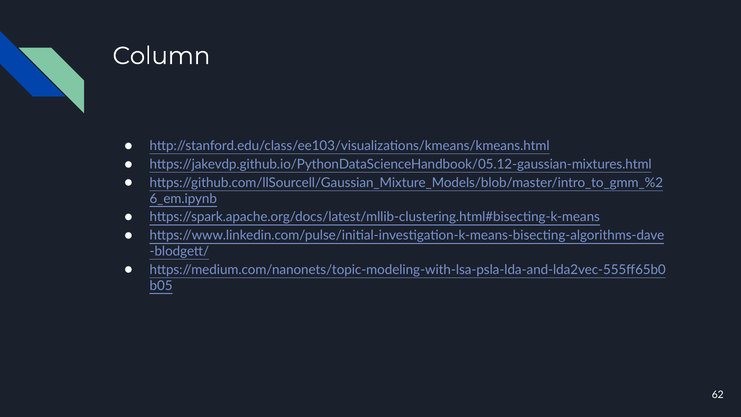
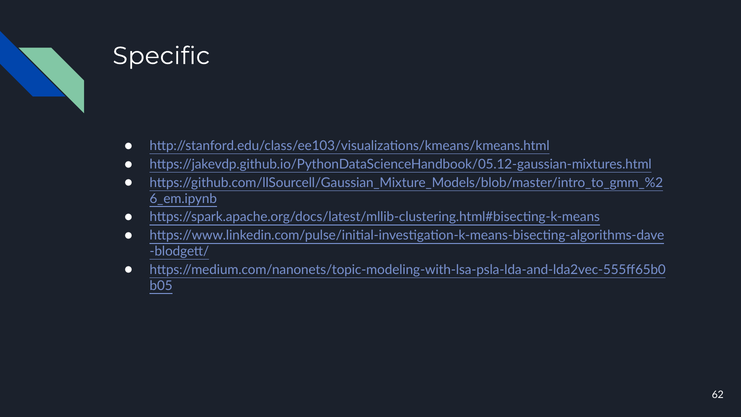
Column: Column -> Specific (161, 56)
